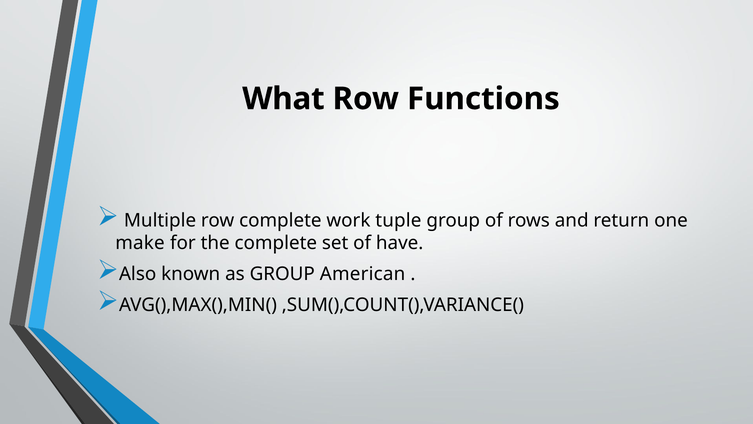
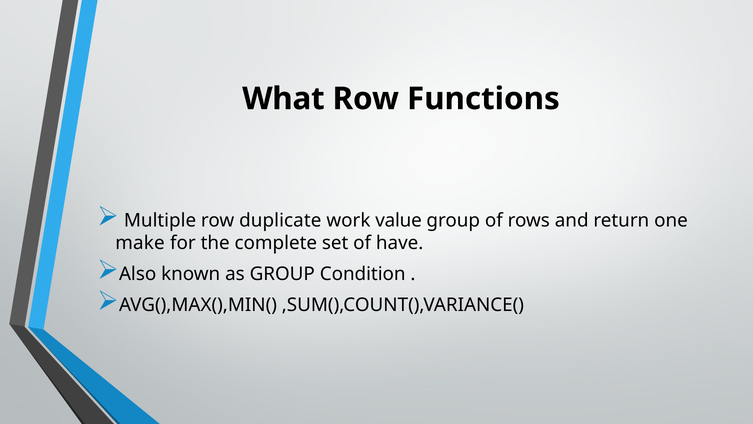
row complete: complete -> duplicate (280, 220)
tuple: tuple -> value (399, 220)
American: American -> Condition (363, 274)
